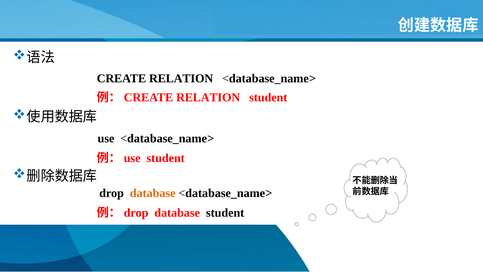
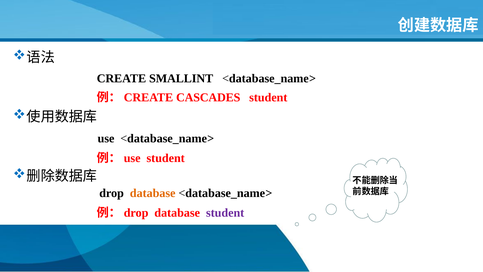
CREATE RELATION: RELATION -> SMALLINT (181, 78)
RELATION: RELATION -> CASCADES (208, 97)
student colour: black -> purple (225, 213)
